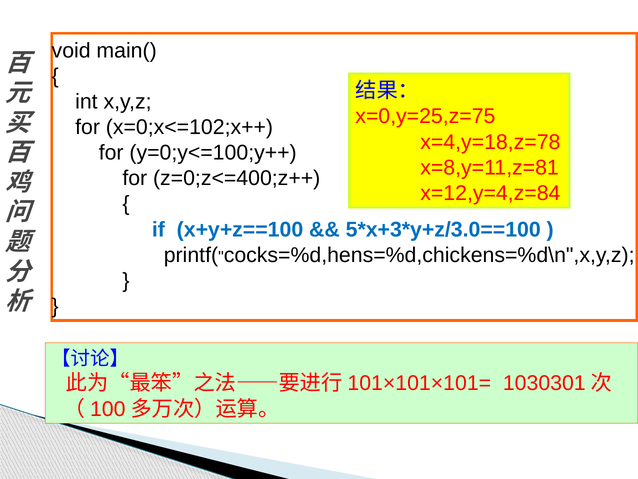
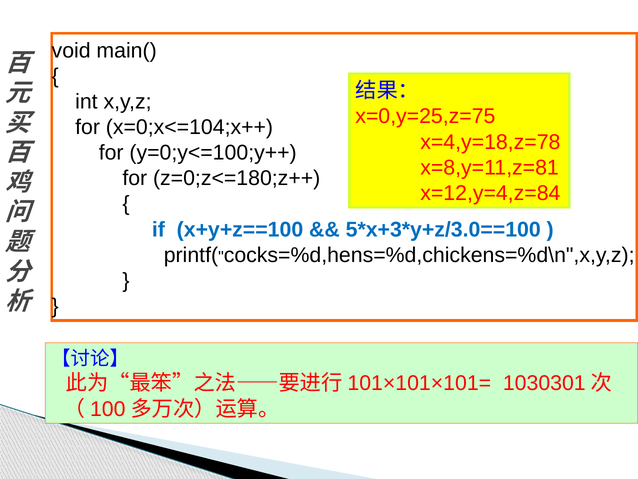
x=0;x<=102;x++: x=0;x<=102;x++ -> x=0;x<=104;x++ (189, 127)
z=0;z<=400;z++: z=0;z<=400;z++ -> z=0;z<=180;z++ (237, 178)
